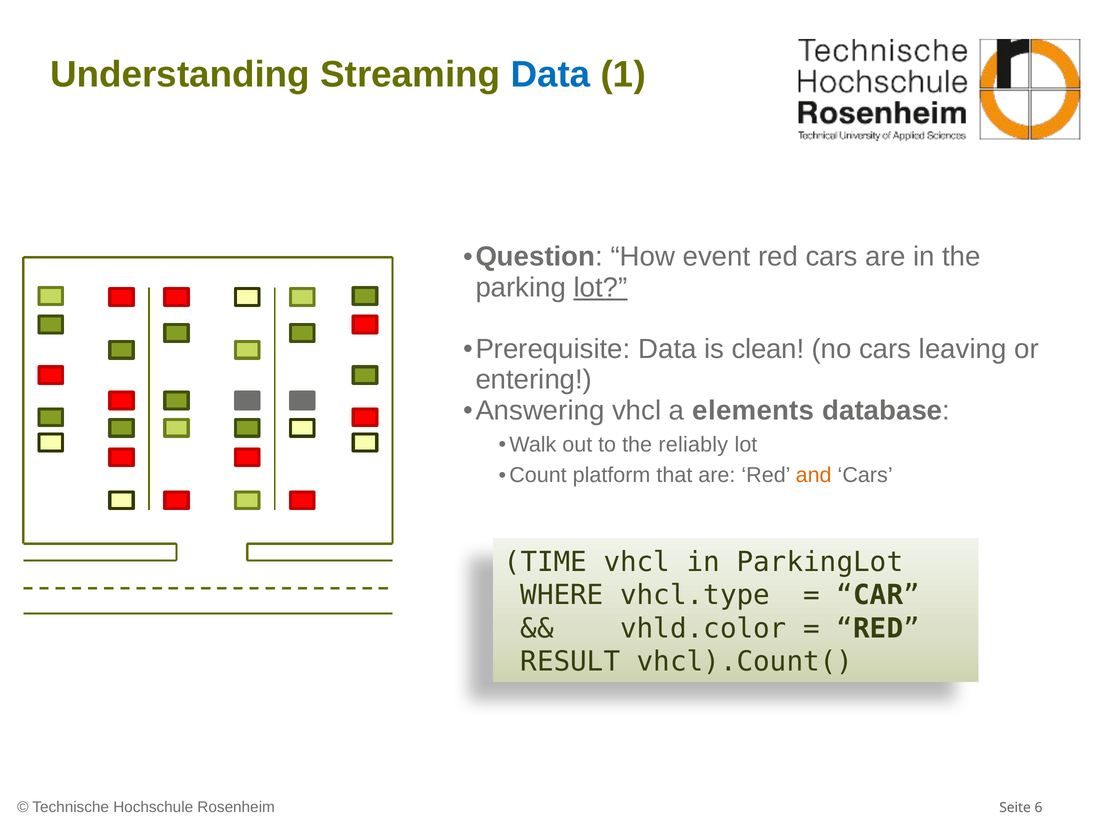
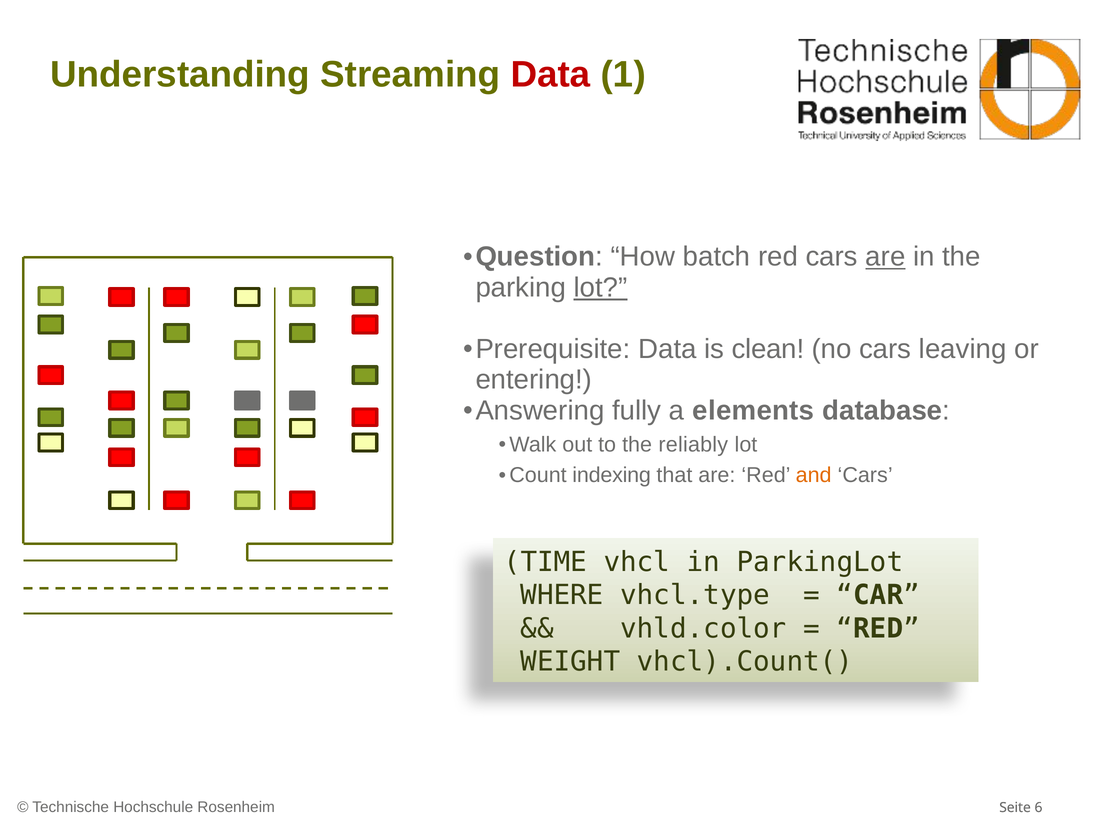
Data colour: blue -> red (551, 74)
event: event -> batch (717, 257)
are underline: none -> present (885, 257)
Answering vhcl: vhcl -> fully (637, 410)
platform: platform -> indexing (612, 475)
RESULT: RESULT -> WEIGHT (570, 661)
